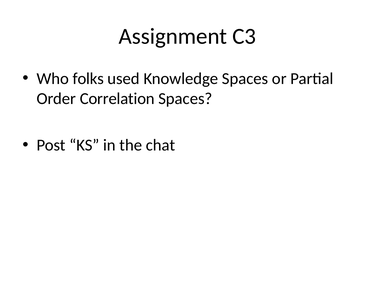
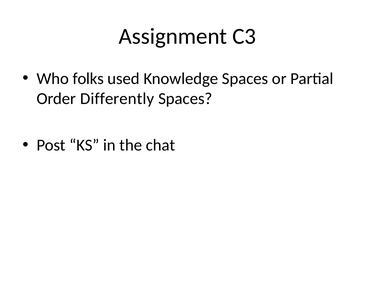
Correlation: Correlation -> Differently (117, 99)
